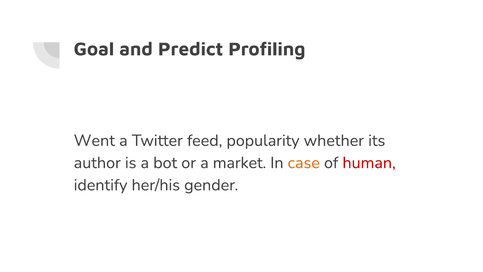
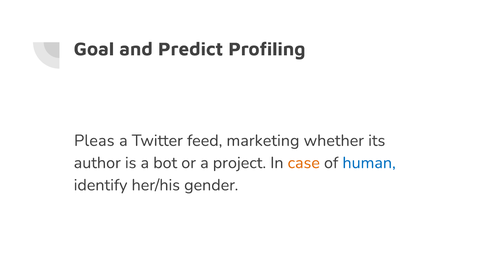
Went: Went -> Pleas (94, 140)
popularity: popularity -> marketing (263, 140)
market: market -> project (239, 163)
human colour: red -> blue (369, 163)
